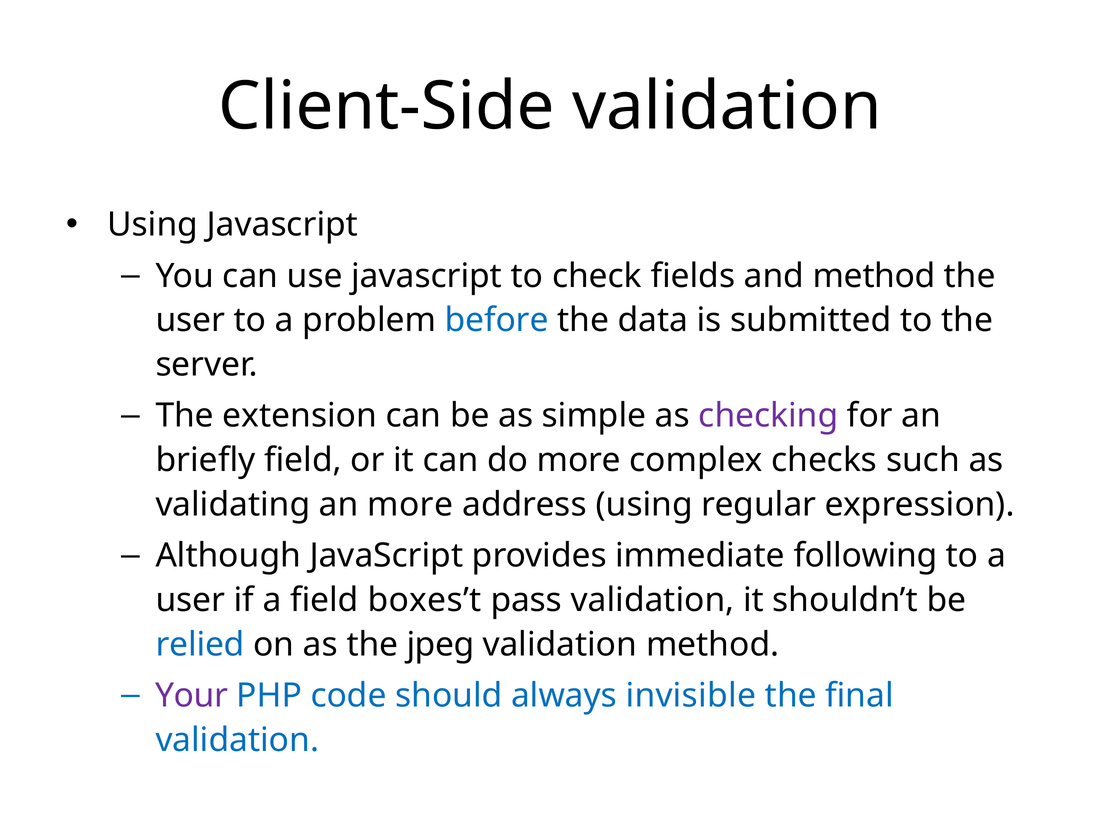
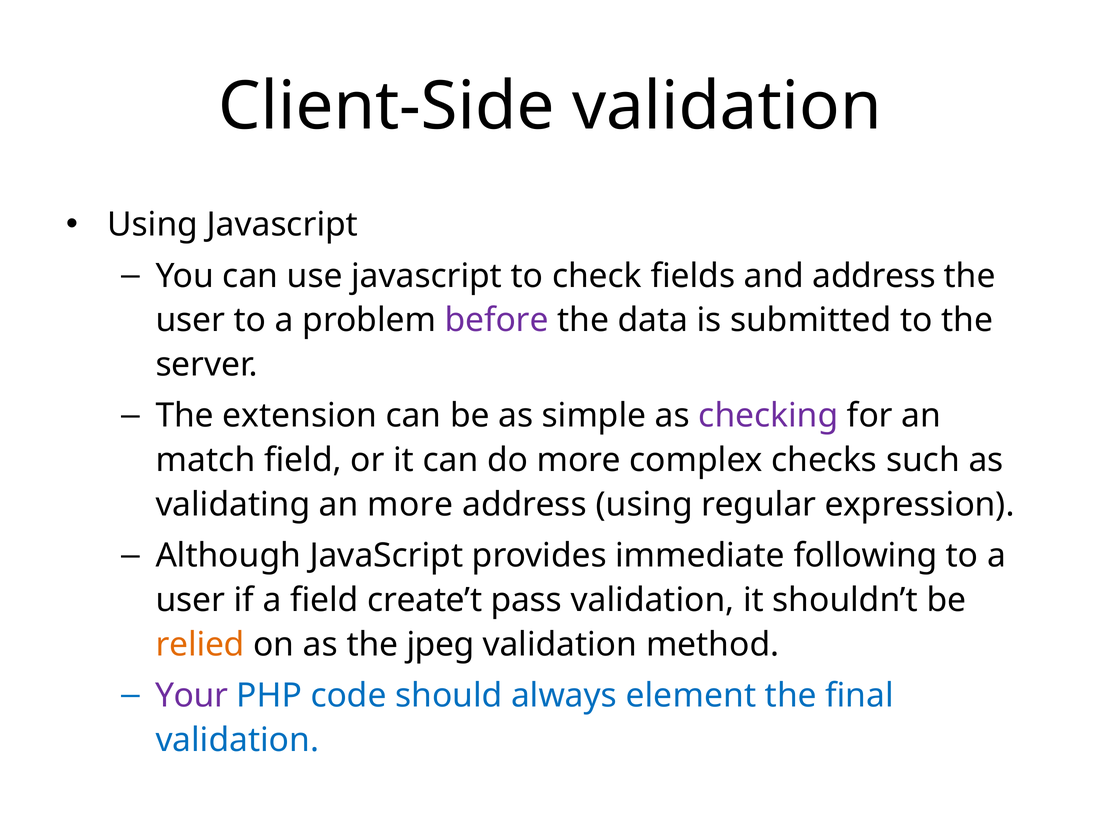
and method: method -> address (874, 276)
before colour: blue -> purple (497, 320)
briefly: briefly -> match (205, 460)
boxes’t: boxes’t -> create’t (425, 600)
relied colour: blue -> orange (200, 644)
invisible: invisible -> element (691, 695)
